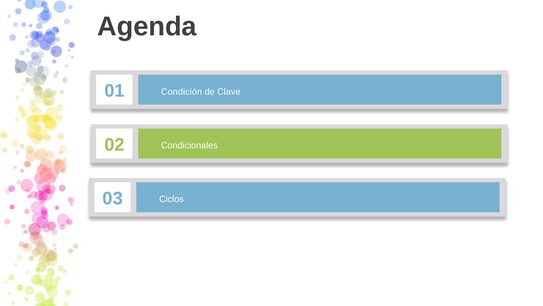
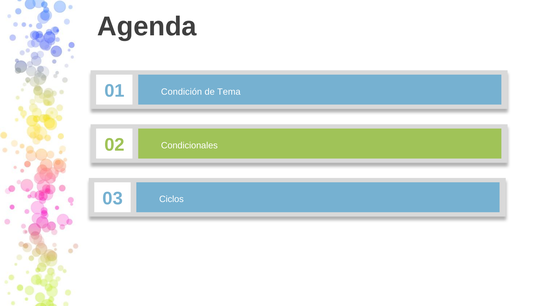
Clave: Clave -> Tema (229, 92)
